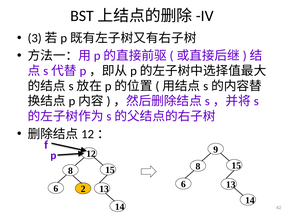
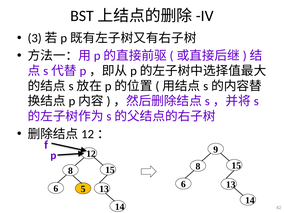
2: 2 -> 5 (83, 189)
